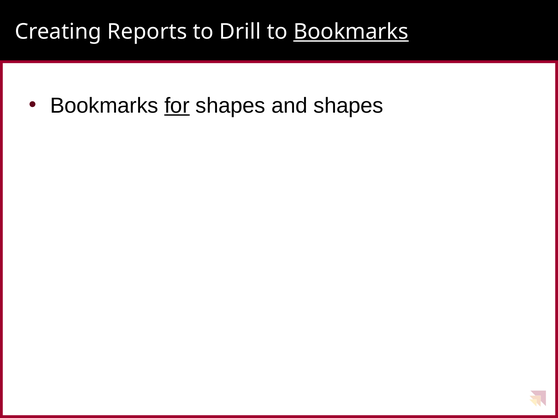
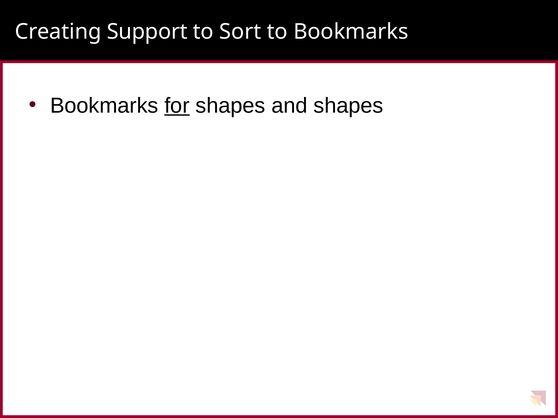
Reports: Reports -> Support (147, 32)
Drill: Drill -> Sort (240, 32)
Bookmarks underline: present -> none (351, 32)
